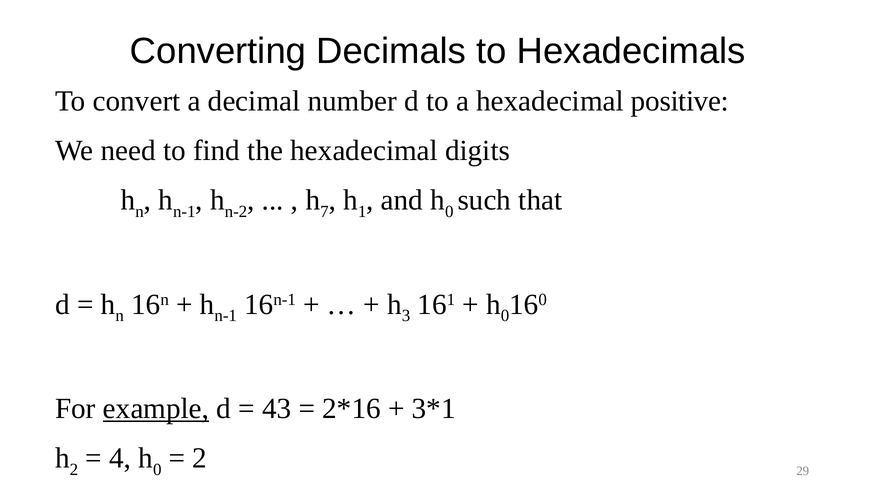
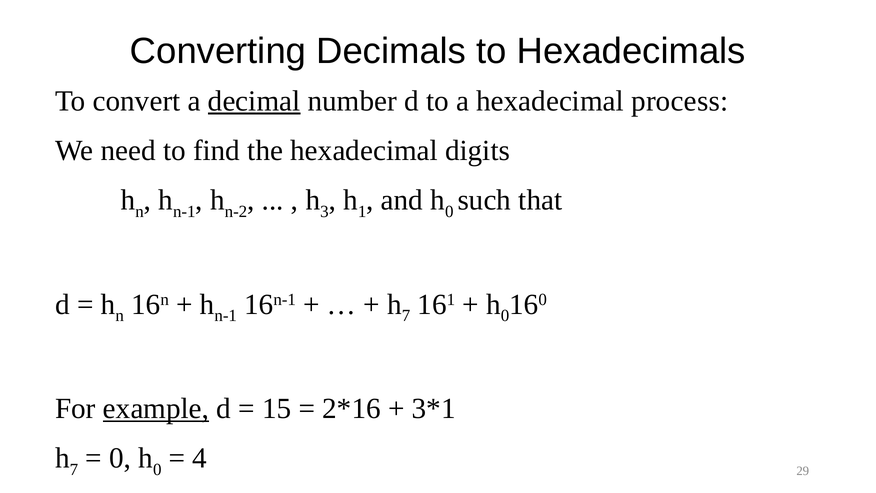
decimal underline: none -> present (254, 101)
positive: positive -> process (680, 101)
7: 7 -> 3 (324, 211)
3: 3 -> 7 (406, 316)
43: 43 -> 15 (277, 408)
2: 2 -> 7 (74, 469)
4: 4 -> 0 (120, 458)
2: 2 -> 4 (200, 458)
